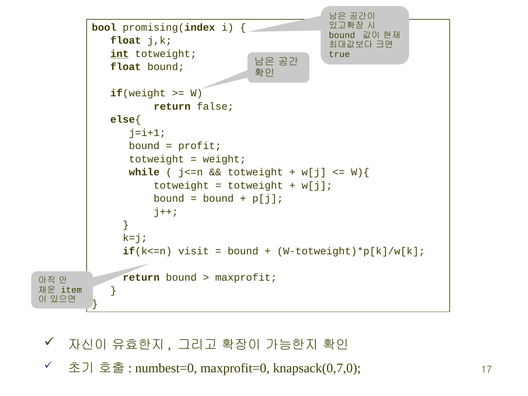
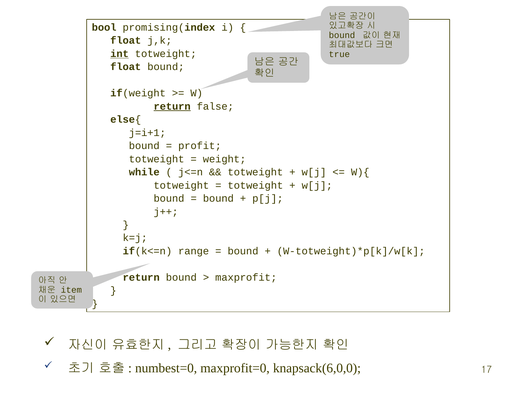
return underline: none -> present (172, 106)
visit: visit -> range (194, 251)
knapsack(0,7,0: knapsack(0,7,0 -> knapsack(6,0,0 (317, 368)
